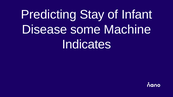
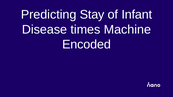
some: some -> times (85, 30)
Indicates: Indicates -> Encoded (87, 45)
